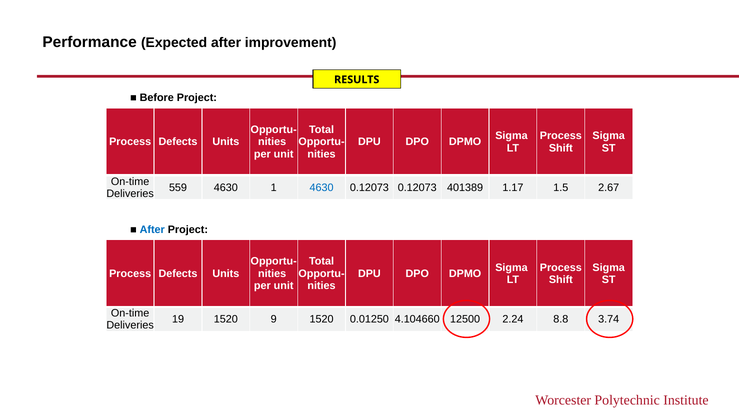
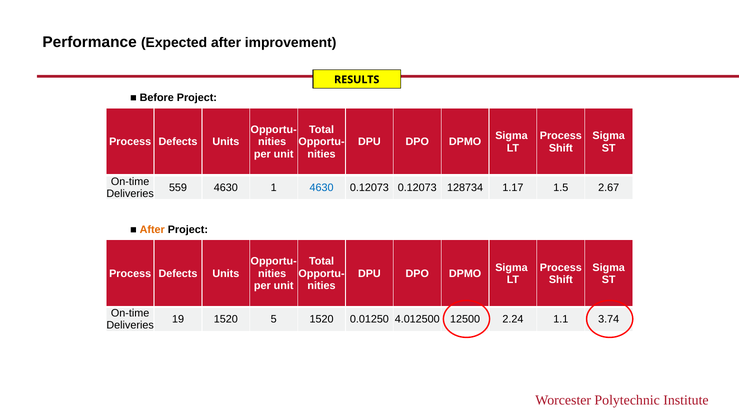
401389: 401389 -> 128734 (465, 187)
After colour: blue -> orange (152, 229)
9: 9 -> 5 (274, 319)
4.104660: 4.104660 -> 4.012500 (417, 319)
8.8: 8.8 -> 1.1 (561, 319)
